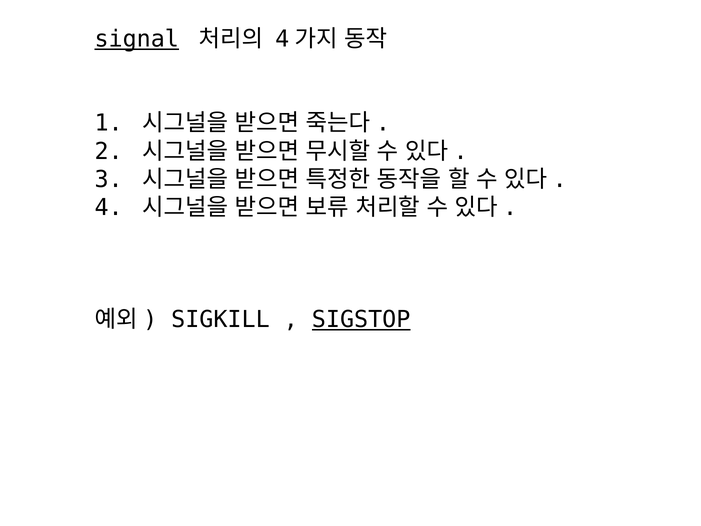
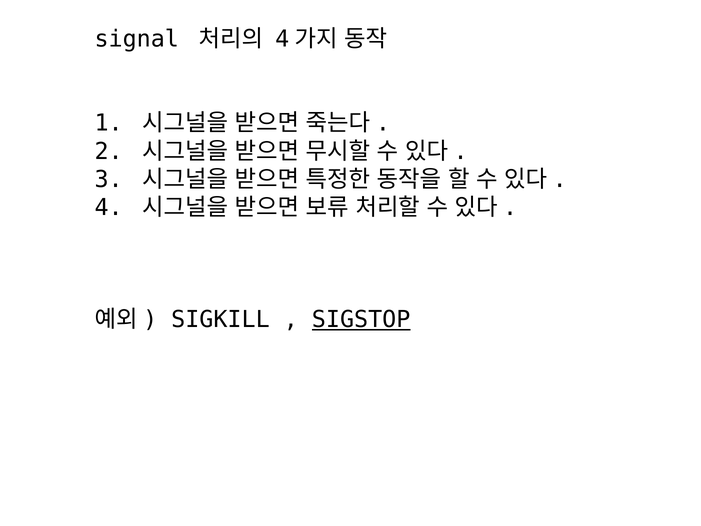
signal underline: present -> none (137, 39)
